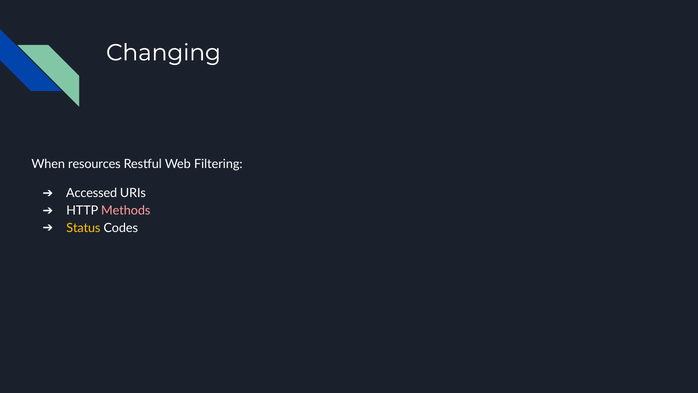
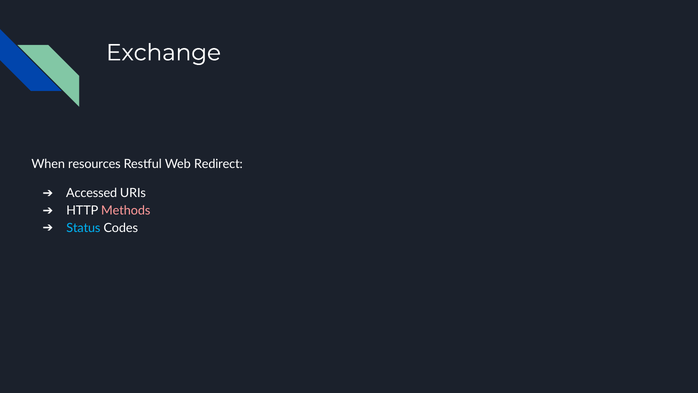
Changing: Changing -> Exchange (164, 53)
Filtering: Filtering -> Redirect (218, 164)
Status colour: yellow -> light blue (83, 228)
